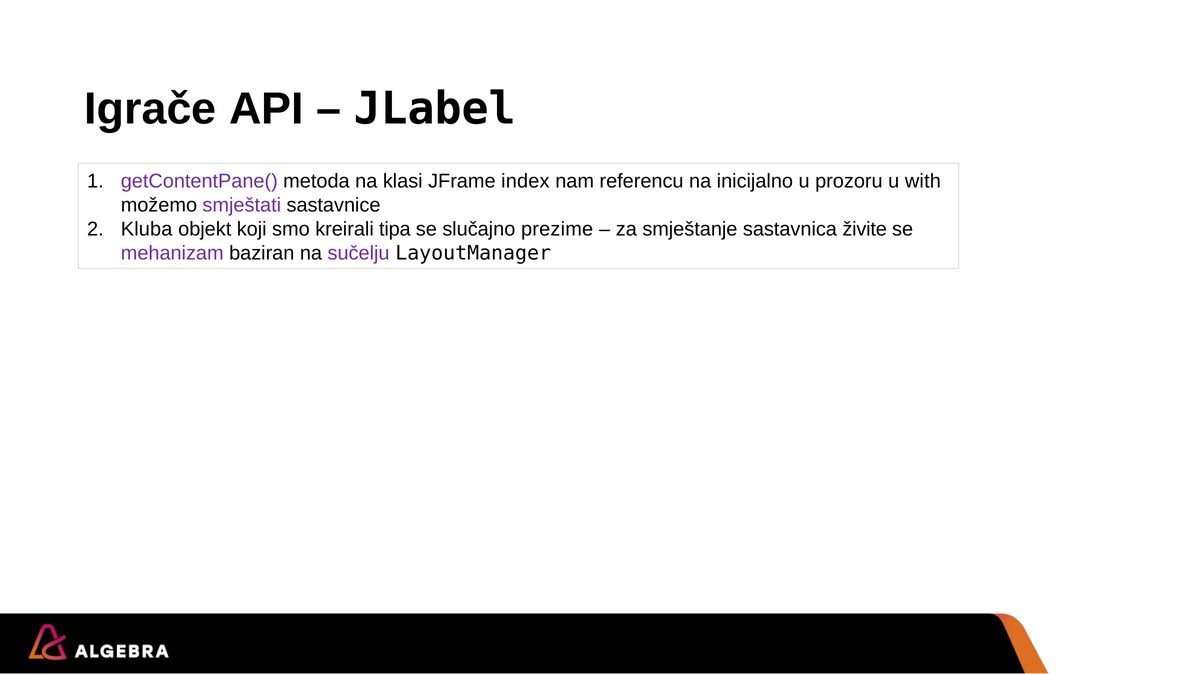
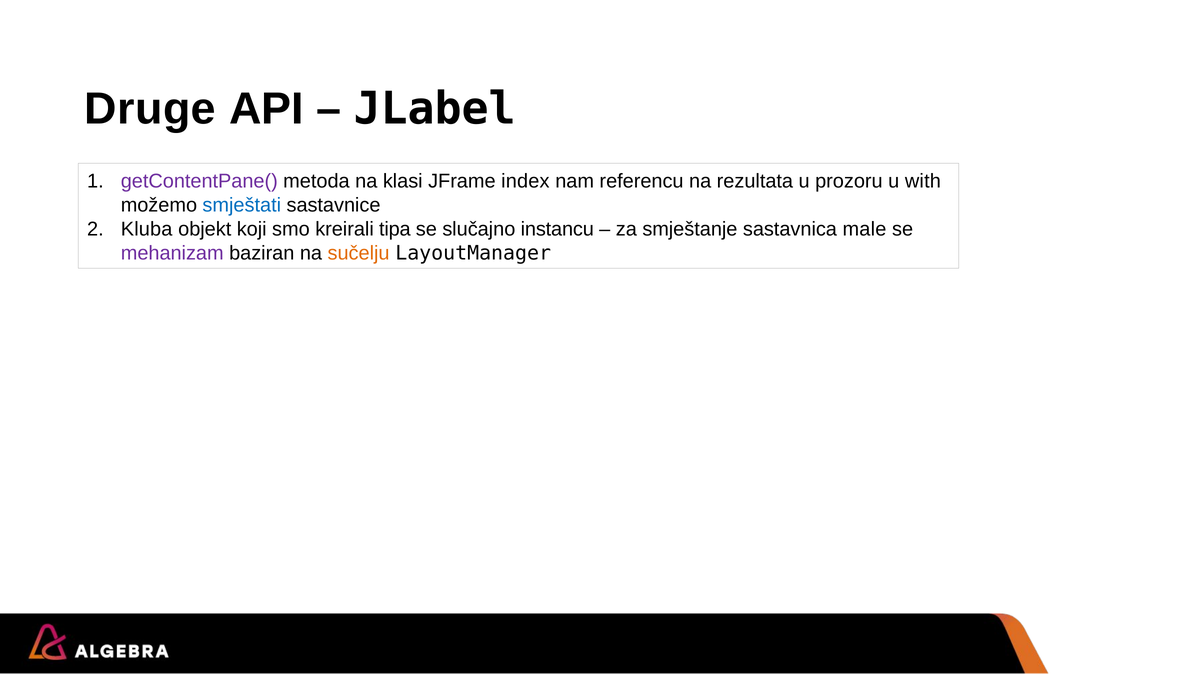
Igrače: Igrače -> Druge (150, 109)
inicijalno: inicijalno -> rezultata (755, 181)
smještati colour: purple -> blue (242, 205)
prezime: prezime -> instancu (557, 229)
živite: živite -> male (864, 229)
sučelju colour: purple -> orange (359, 253)
